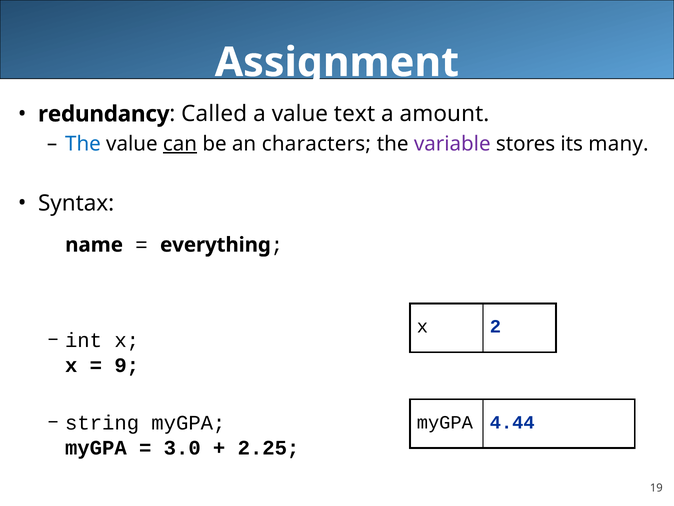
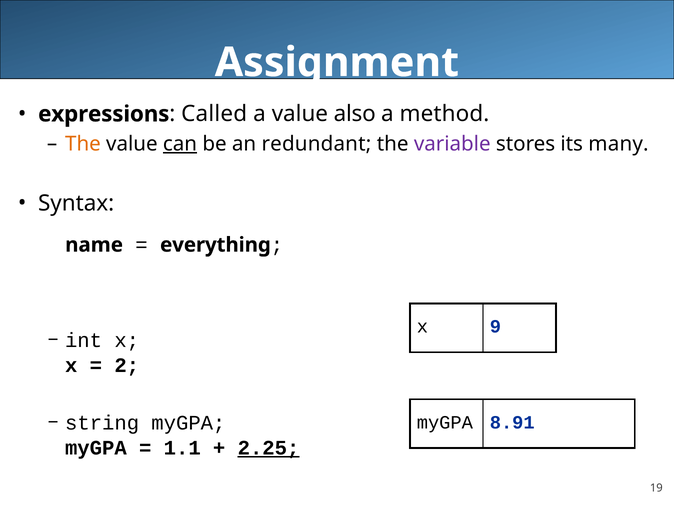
redundancy: redundancy -> expressions (104, 114)
text: text -> also (355, 114)
amount: amount -> method (444, 114)
The colour: blue -> orange (83, 144)
characters: characters -> redundant (316, 144)
2: 2 -> 9 (495, 326)
9: 9 -> 2 (127, 365)
4.44: 4.44 -> 8.91 (512, 422)
3.0: 3.0 -> 1.1 (182, 447)
2.25 underline: none -> present (269, 447)
